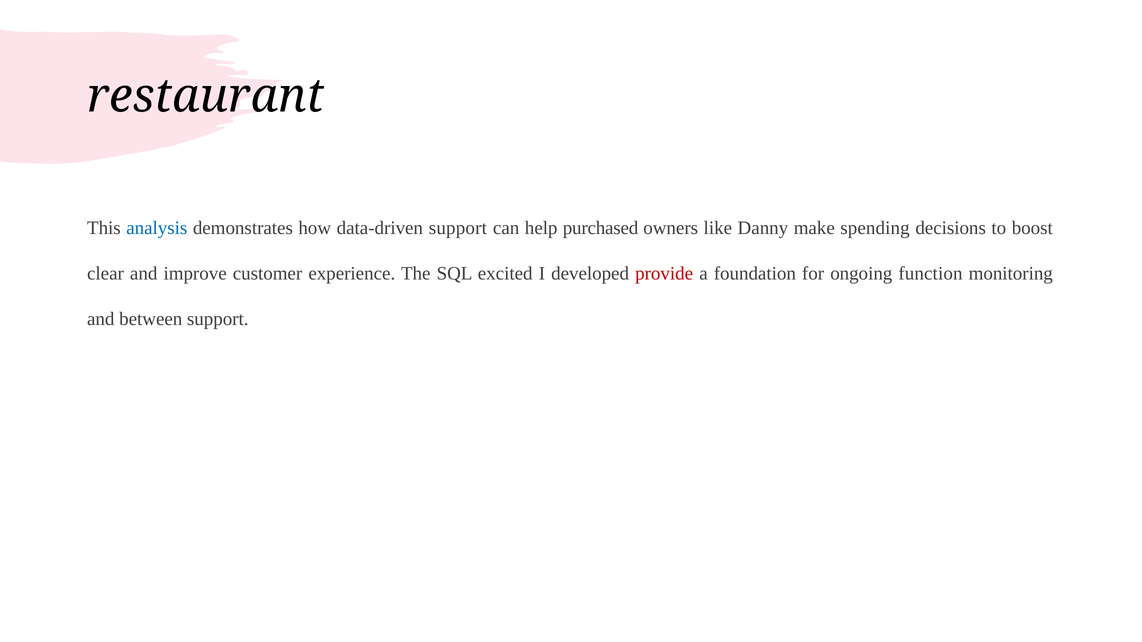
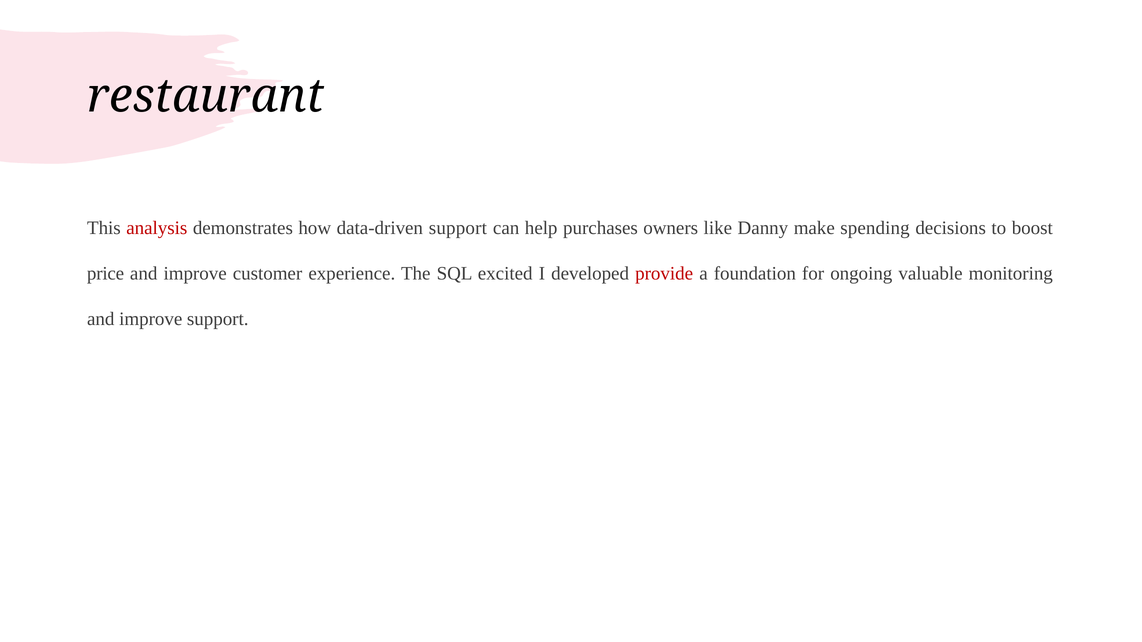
analysis colour: blue -> red (157, 228)
purchased: purchased -> purchases (600, 228)
clear: clear -> price (106, 274)
function: function -> valuable (931, 274)
between: between -> improve (151, 319)
